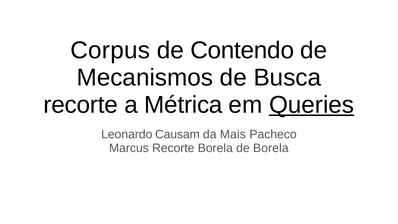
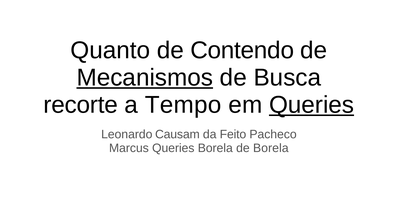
Corpus: Corpus -> Quanto (110, 50)
Mecanismos underline: none -> present (145, 78)
Métrica: Métrica -> Tempo (183, 105)
Mais: Mais -> Feito (233, 134)
Marcus Recorte: Recorte -> Queries (173, 148)
